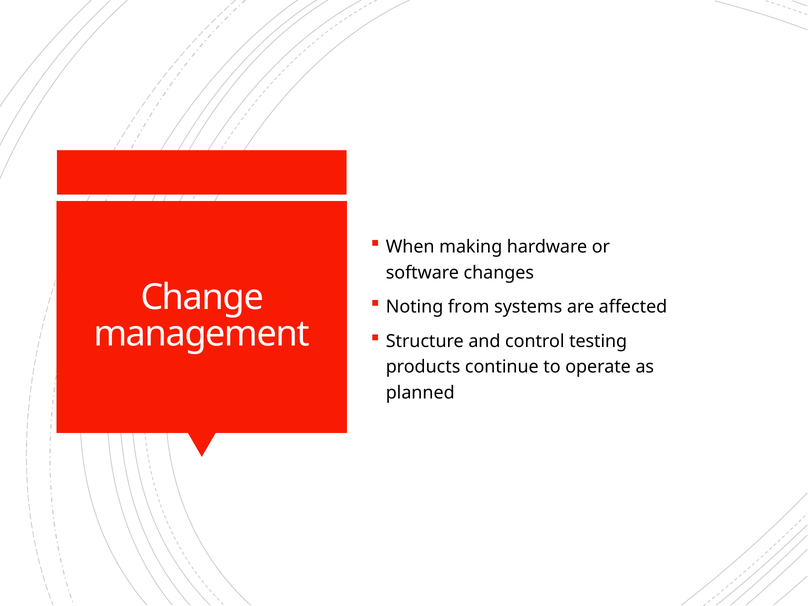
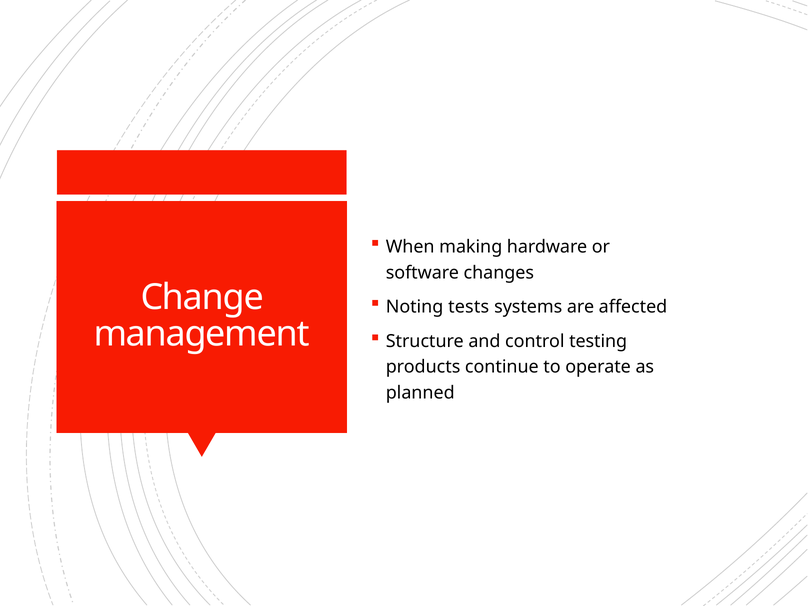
from: from -> tests (469, 307)
